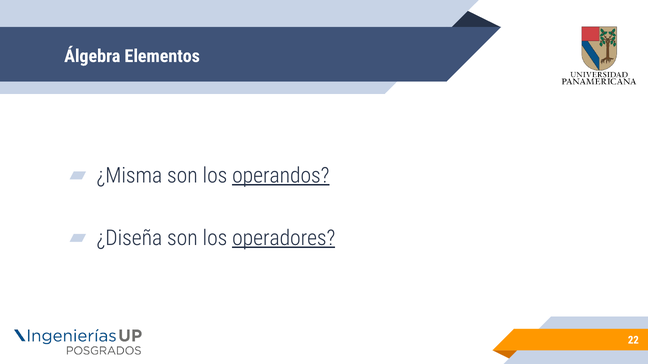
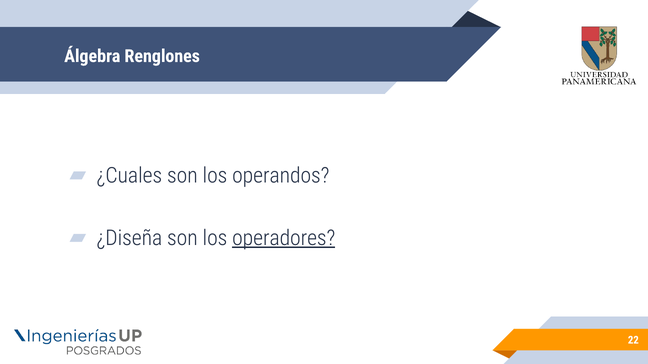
Elementos: Elementos -> Renglones (162, 56)
¿Misma: ¿Misma -> ¿Cuales (129, 176)
operandos underline: present -> none (281, 176)
